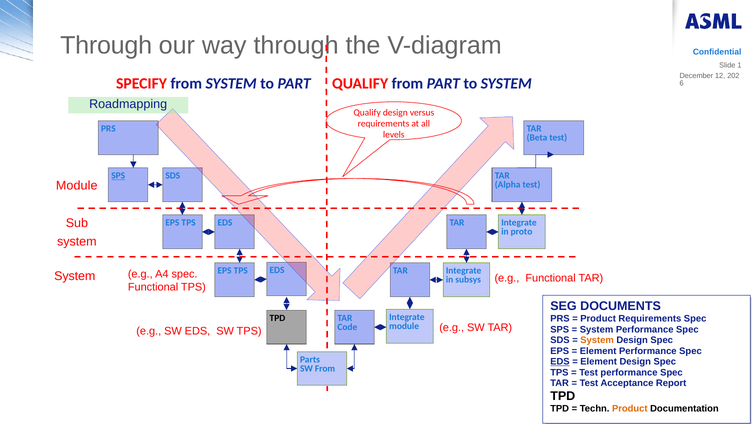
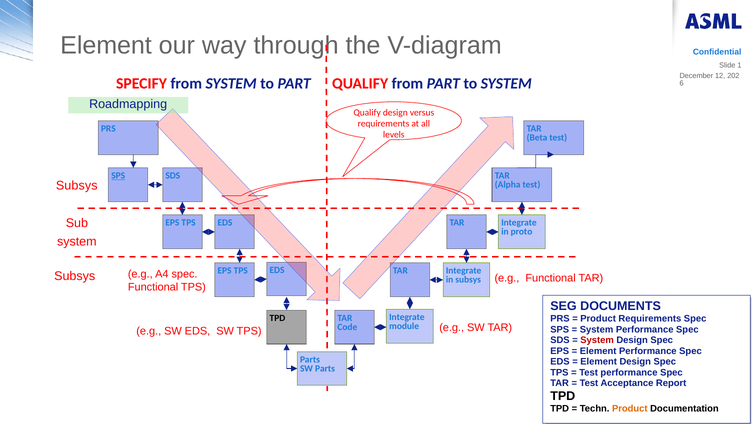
Through: Through -> Element (106, 45)
Module: Module -> Subsys (77, 186)
System: System -> Subsys (75, 276)
System colour: orange -> red (597, 340)
EDS underline: present -> none (560, 361)
SW From: From -> Parts (325, 368)
